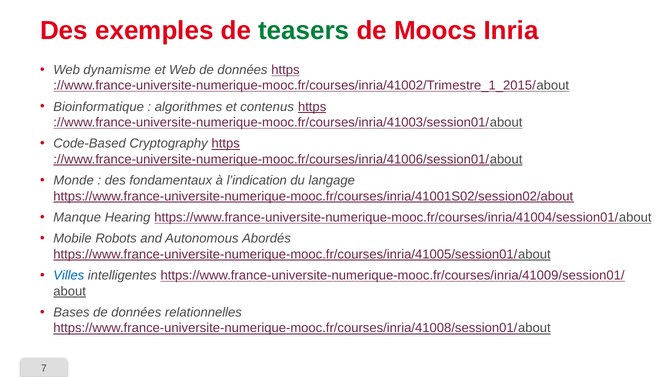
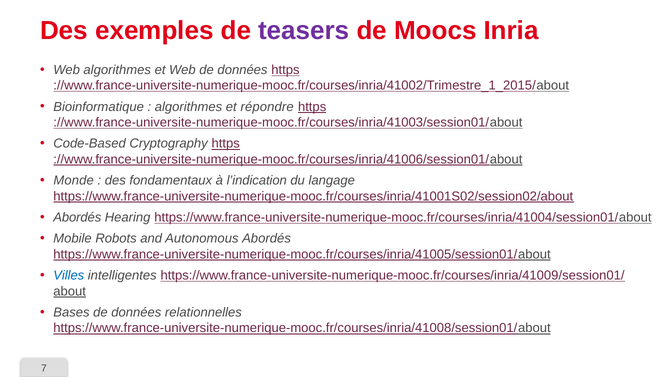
teasers colour: green -> purple (304, 31)
Web dynamisme: dynamisme -> algorithmes (117, 70)
contenus: contenus -> répondre (267, 107)
Manque: Manque -> Abordés (77, 217)
